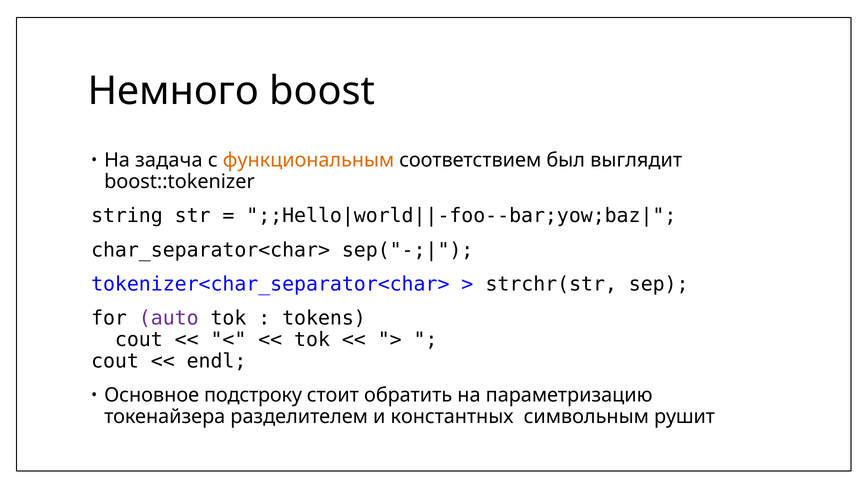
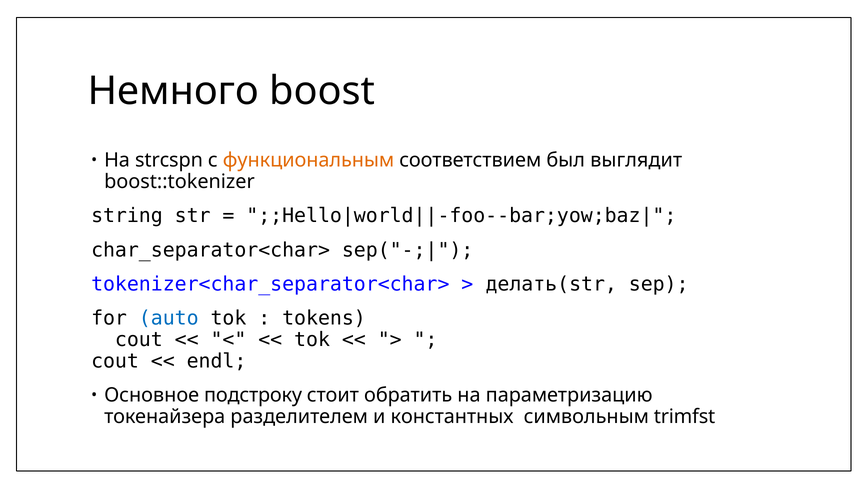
задача: задача -> strcspn (169, 160)
strchr(str: strchr(str -> делать(str (551, 284)
auto colour: purple -> blue (169, 318)
рушит: рушит -> trimfst (685, 417)
